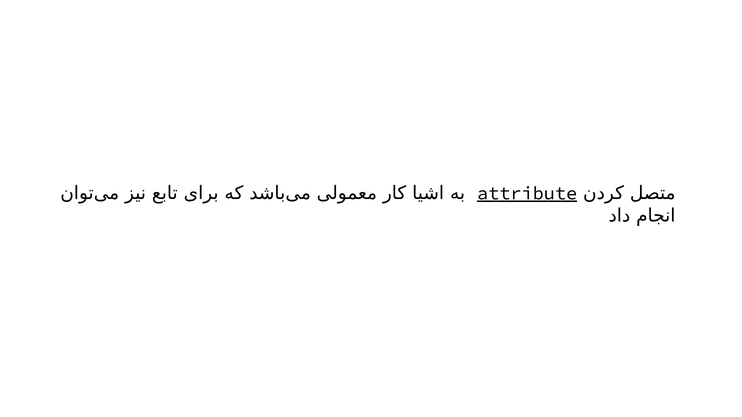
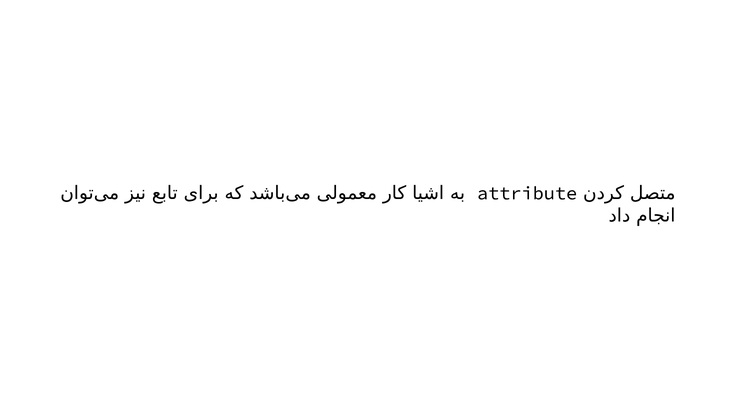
attribute underline: present -> none (527, 193)
